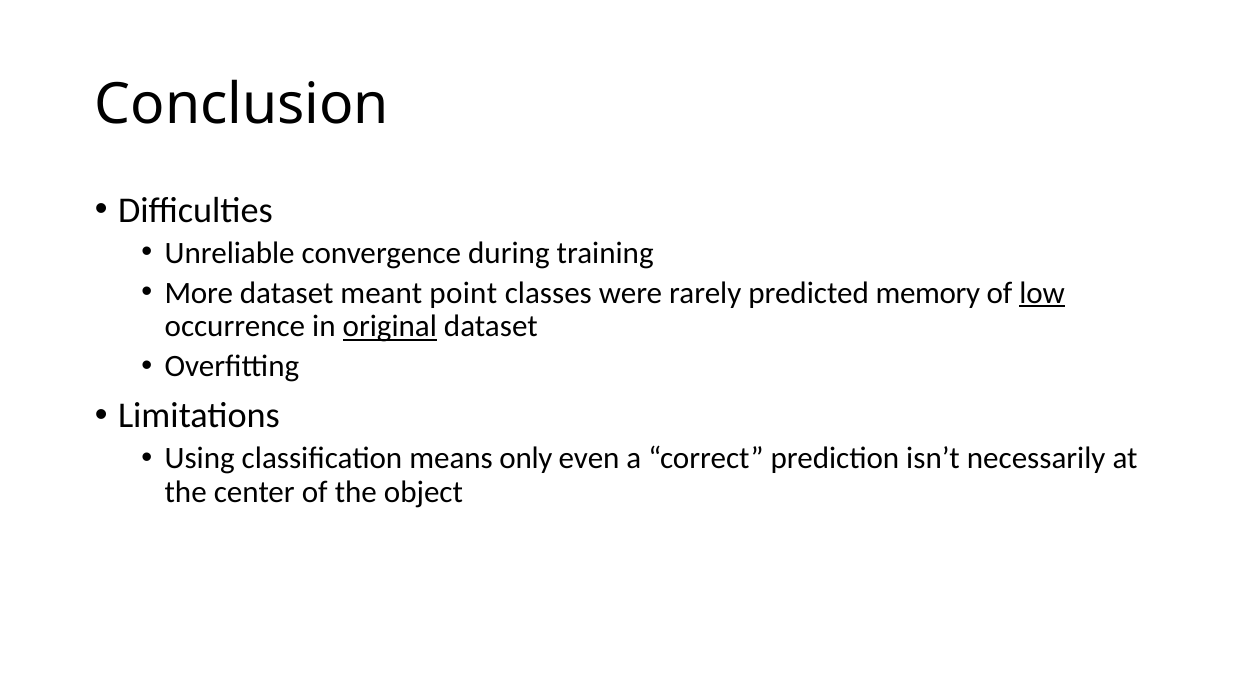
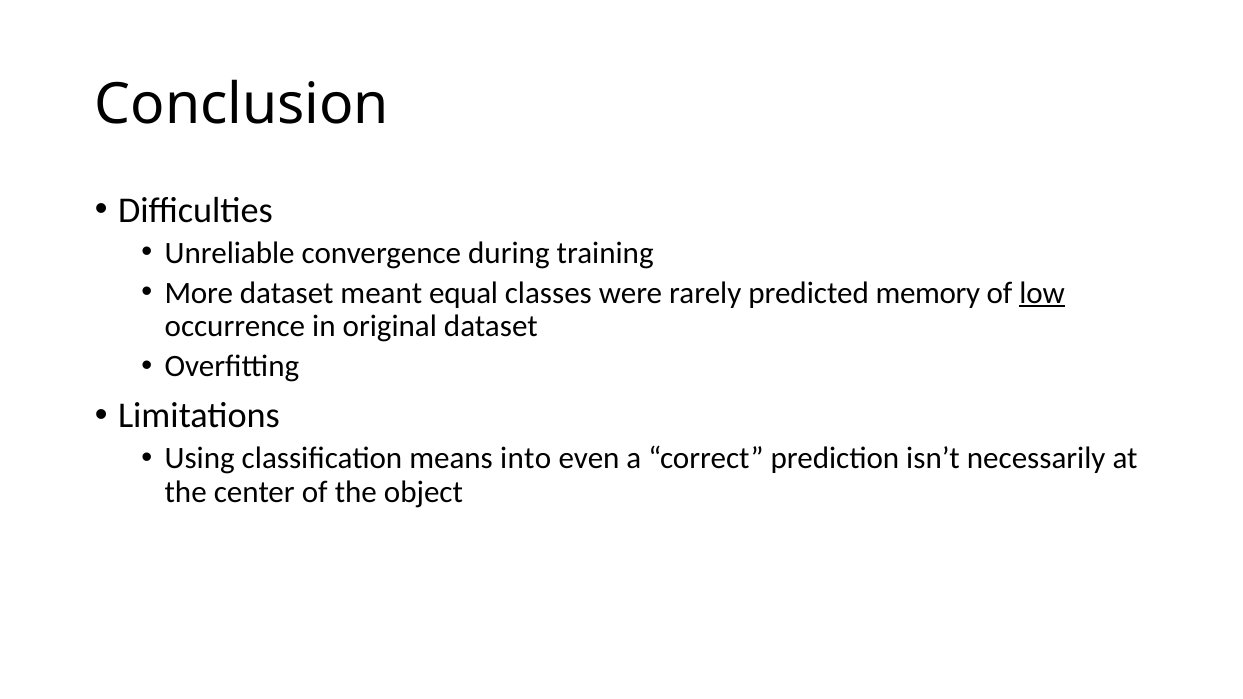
point: point -> equal (464, 293)
original underline: present -> none (390, 327)
only: only -> into (526, 459)
